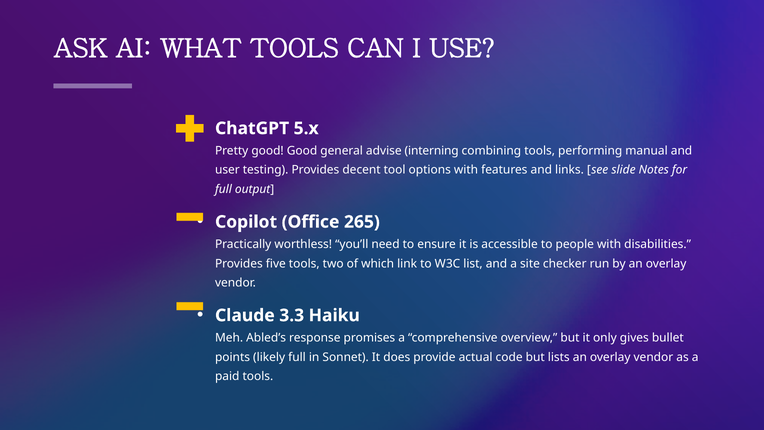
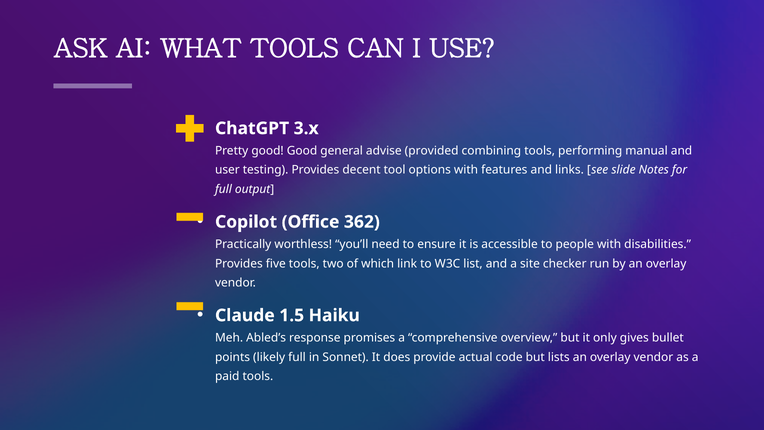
5.x: 5.x -> 3.x (306, 128)
interning: interning -> provided (432, 151)
265: 265 -> 362 (362, 222)
3.3: 3.3 -> 1.5 (292, 315)
